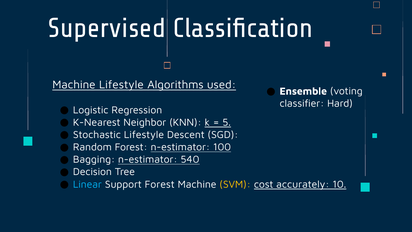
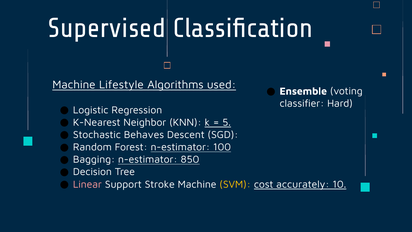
Stochastic Lifestyle: Lifestyle -> Behaves (144, 135)
540: 540 -> 850 (190, 159)
Linear colour: light blue -> pink (87, 184)
Support Forest: Forest -> Stroke (160, 184)
